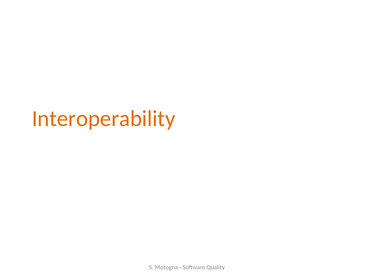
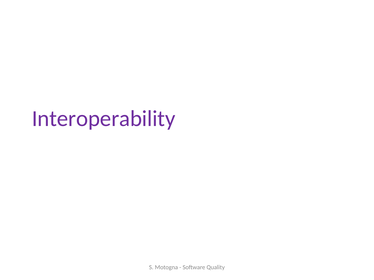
Interoperability colour: orange -> purple (104, 119)
